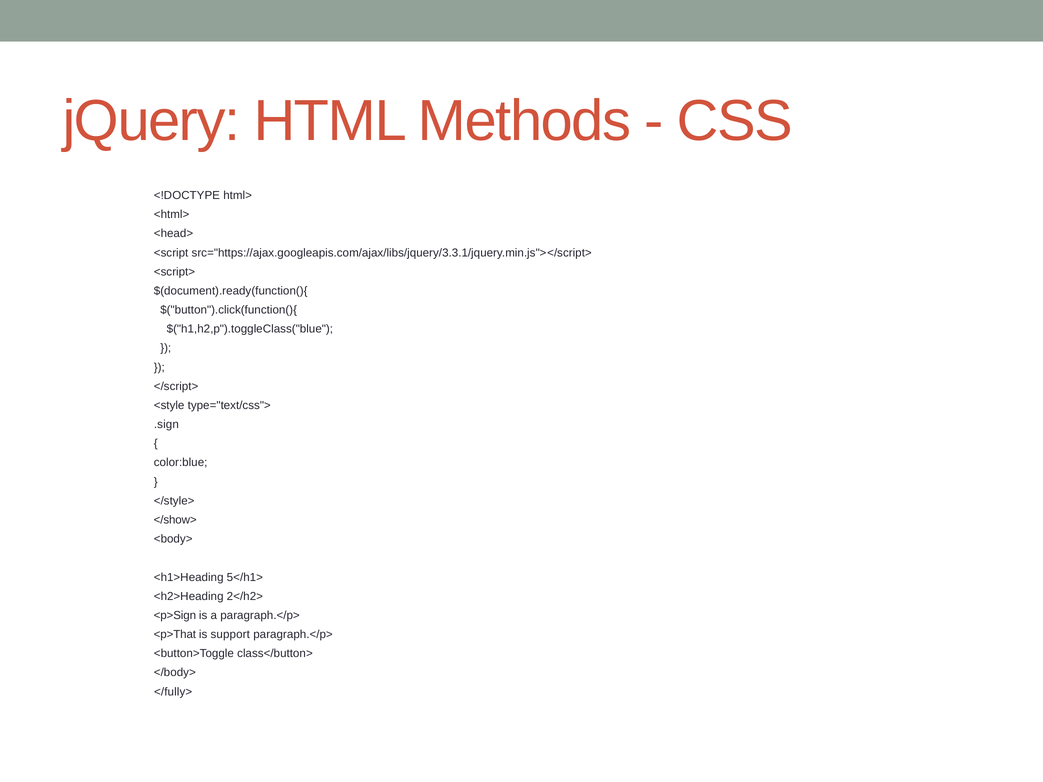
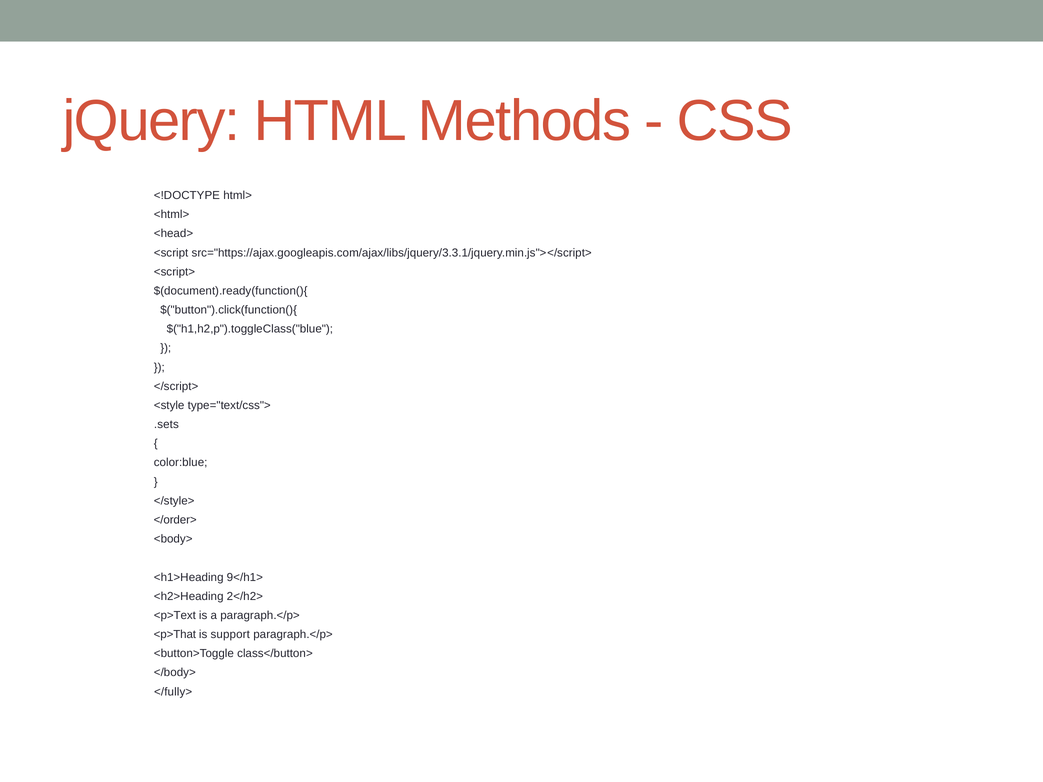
.sign: .sign -> .sets (166, 425)
</show>: </show> -> </order> (175, 520)
5</h1>: 5</h1> -> 9</h1> (245, 577)
<p>Sign: <p>Sign -> <p>Text (175, 616)
